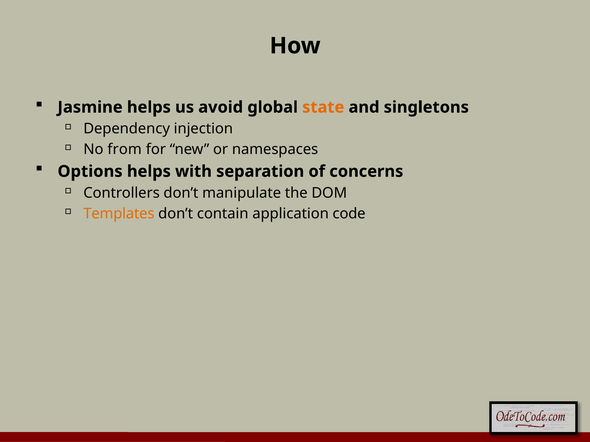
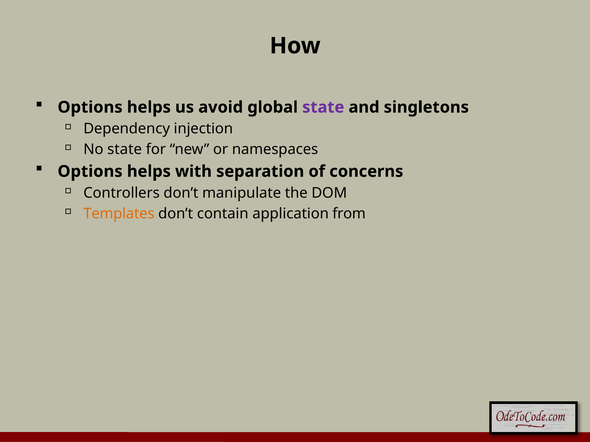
Jasmine: Jasmine -> Options (90, 107)
state colour: orange -> purple (323, 107)
No from: from -> state (125, 150)
code: code -> from (349, 214)
